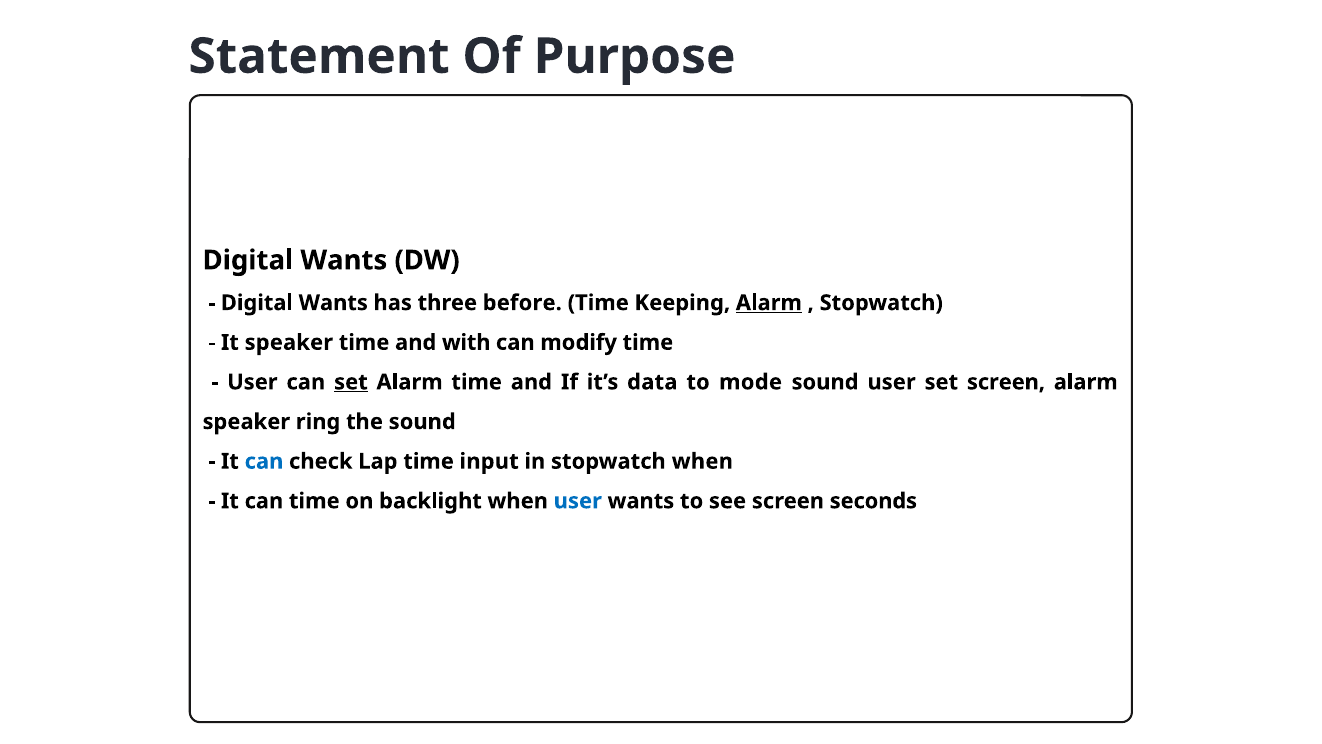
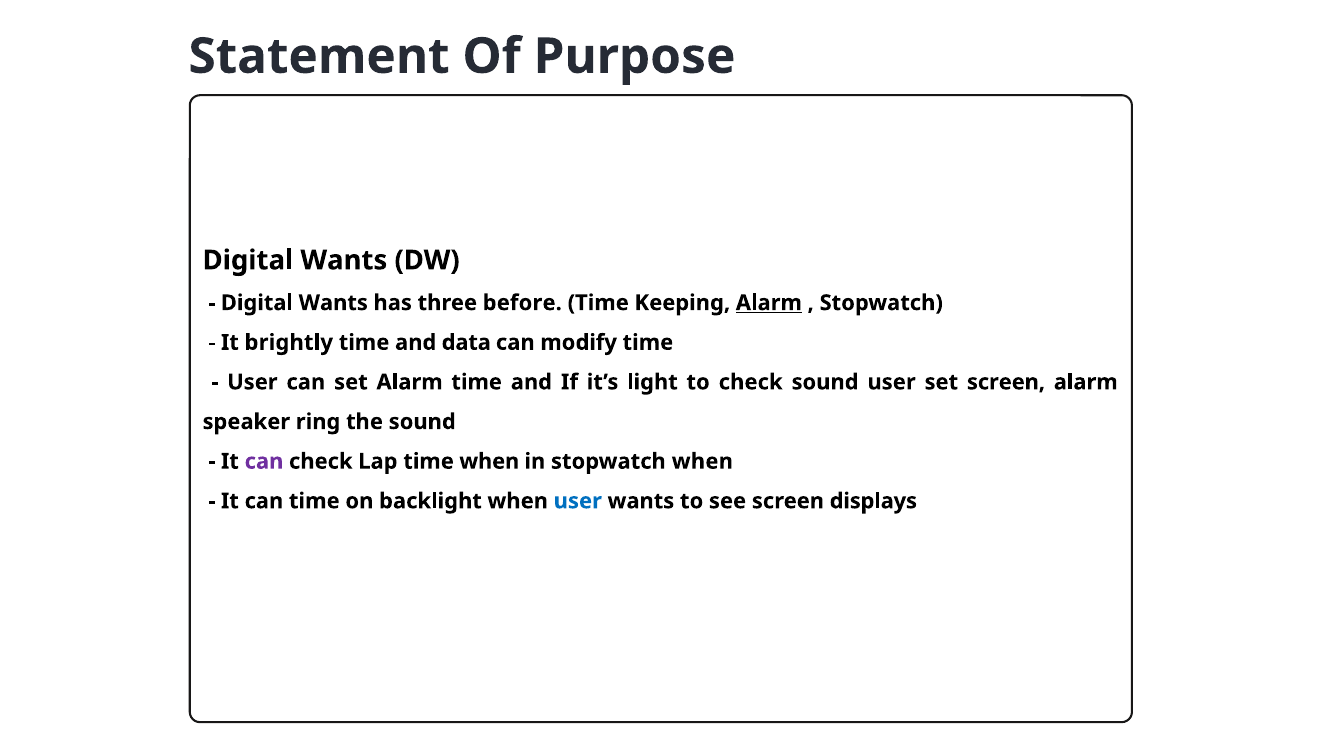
It speaker: speaker -> brightly (289, 342)
with: with -> data (466, 342)
set underline: present -> none (351, 382)
data: data -> light (652, 382)
to mode: mode -> check (751, 382)
can colour: blue -> purple (264, 461)
time input: input -> when (489, 461)
seconds: seconds -> displays (873, 501)
